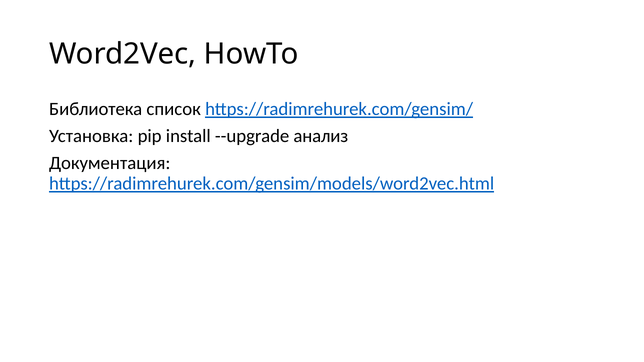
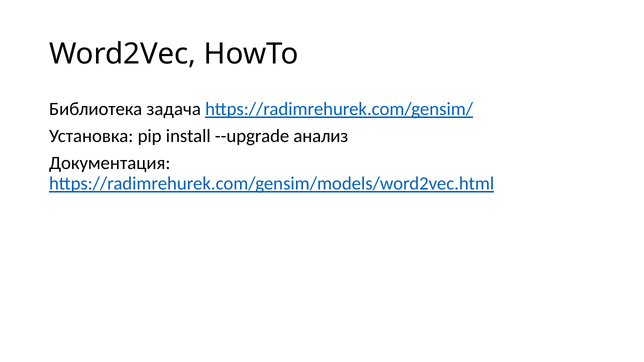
список: список -> задача (174, 109)
